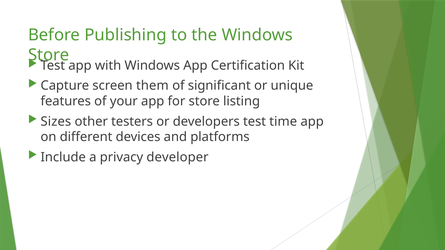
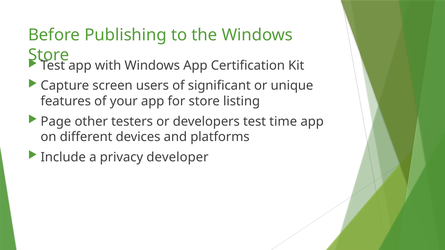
them: them -> users (152, 86)
Sizes: Sizes -> Page (56, 122)
